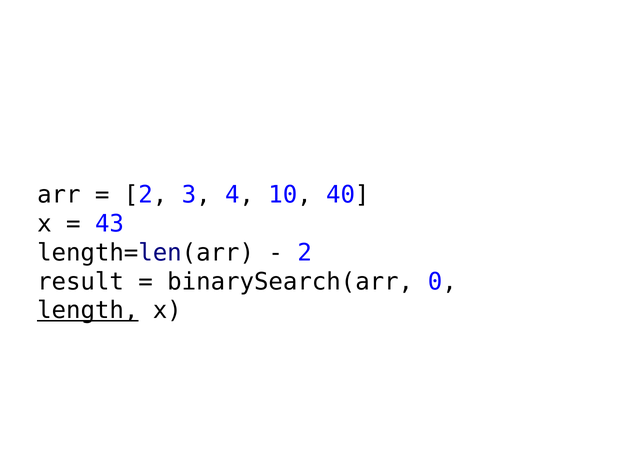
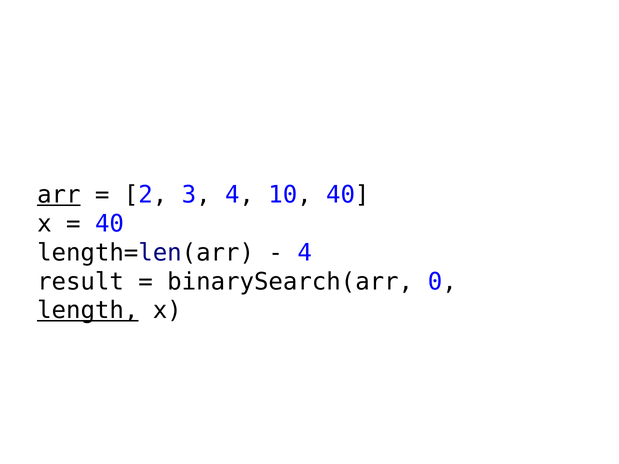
arr underline: none -> present (59, 195)
43: 43 -> 40 (110, 224)
2: 2 -> 4 (305, 253)
